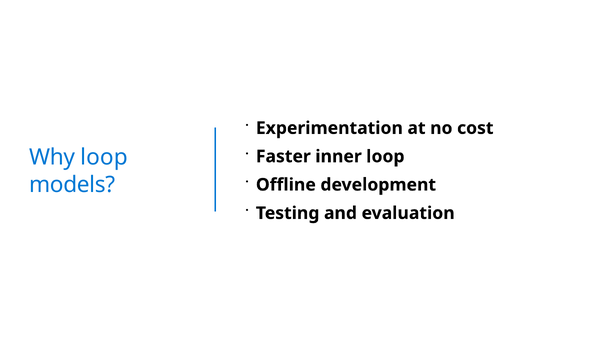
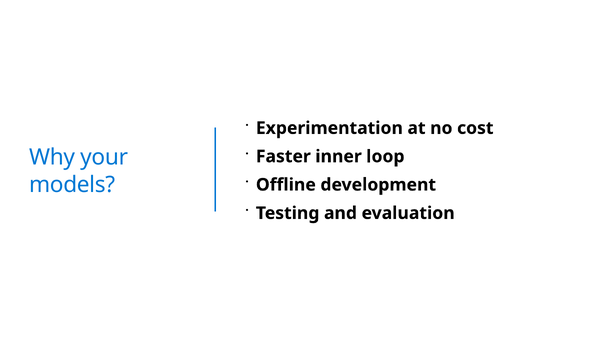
Why loop: loop -> your (104, 158)
